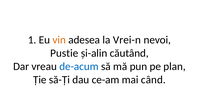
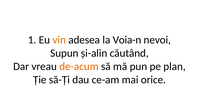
Vrei-n: Vrei-n -> Voia-n (127, 40)
Pustie: Pustie -> Supun (64, 53)
de-acum colour: blue -> orange (79, 66)
când: când -> orice (153, 80)
